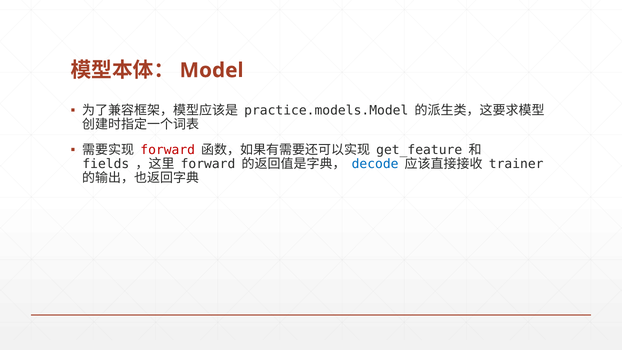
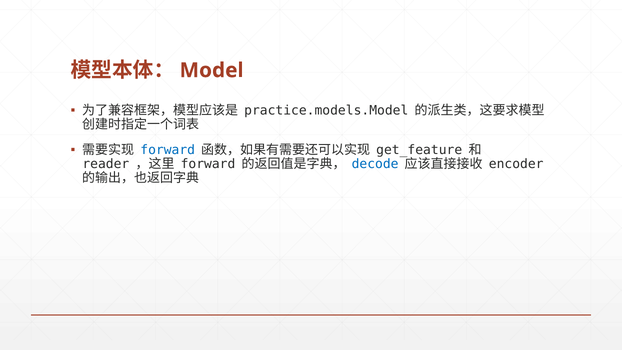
forward colour: red -> blue (168, 150)
fields: fields -> reader (106, 164)
trainer: trainer -> encoder (516, 164)
